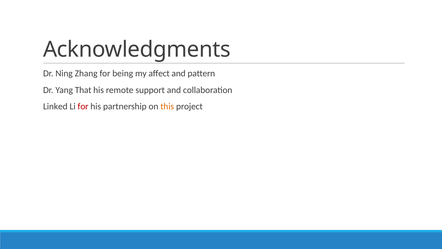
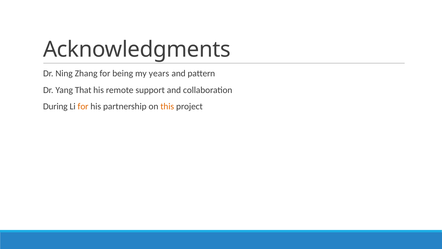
affect: affect -> years (159, 73)
Linked: Linked -> During (55, 106)
for colour: red -> orange (83, 106)
